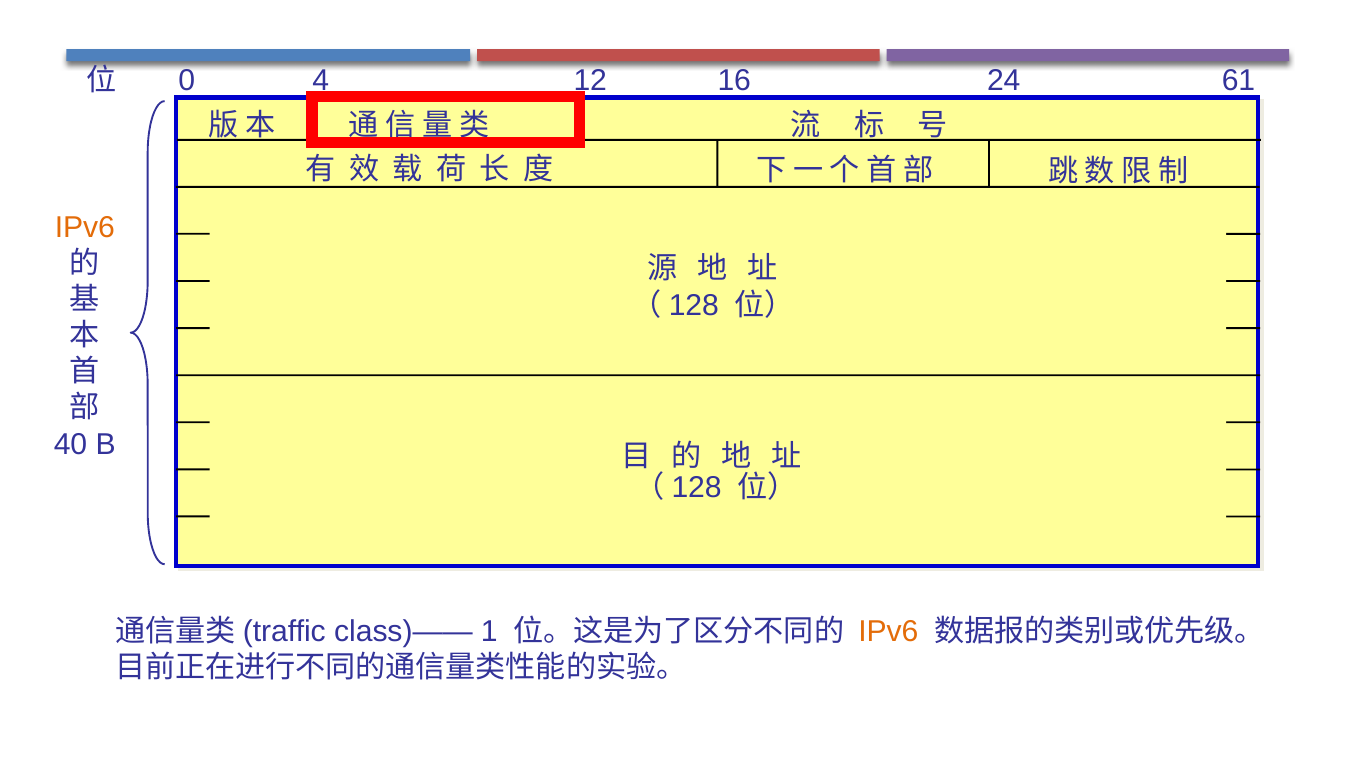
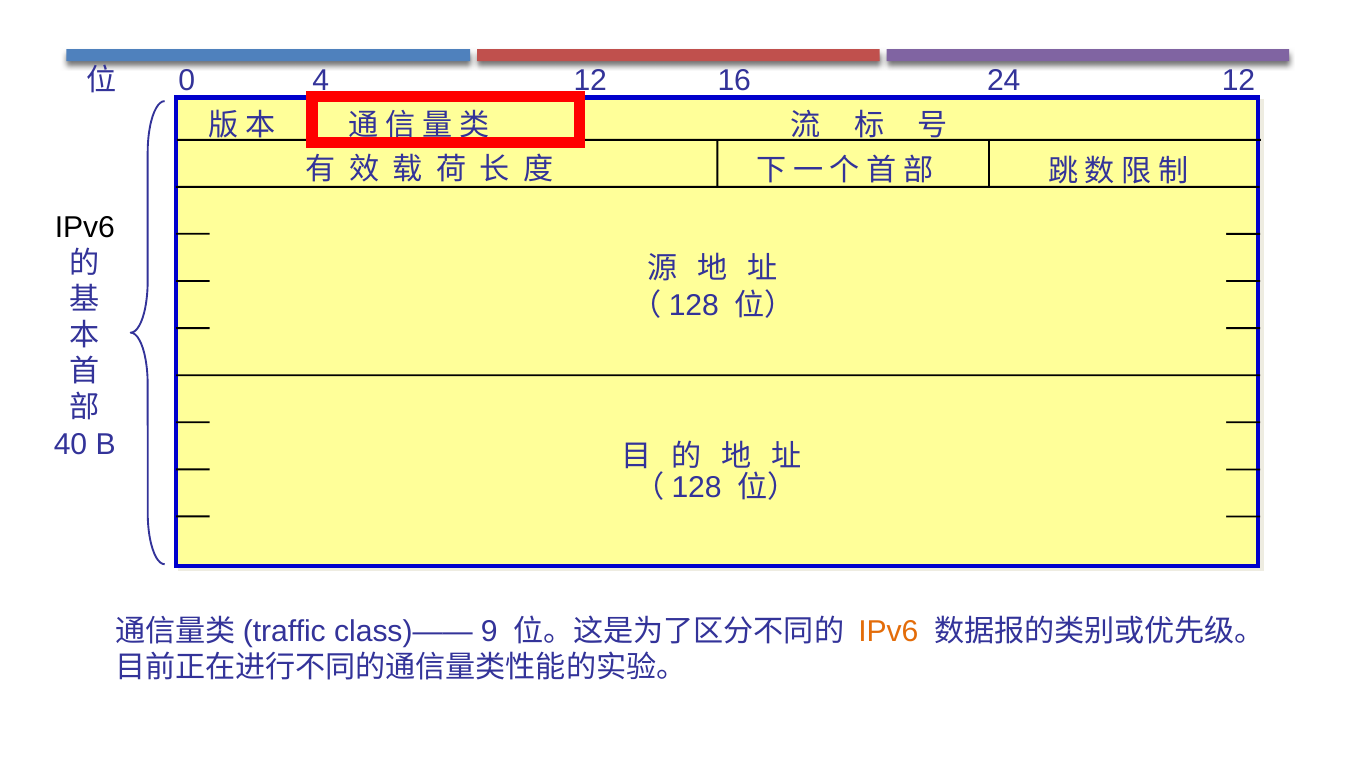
16 61: 61 -> 12 (1238, 81)
IPv6 colour: orange -> black (85, 227)
1: 1 -> 9 (489, 632)
